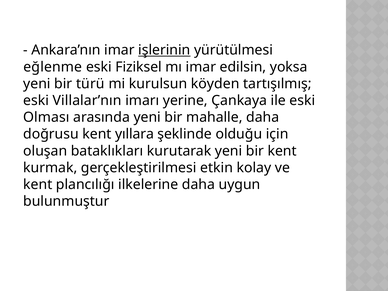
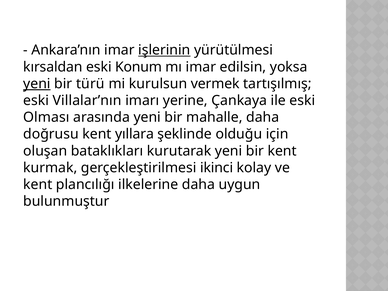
eğlenme: eğlenme -> kırsaldan (53, 67)
Fiziksel: Fiziksel -> Konum (139, 67)
yeni underline: none -> present (37, 84)
köyden: köyden -> vermek (215, 84)
etkin: etkin -> ikinci (217, 168)
